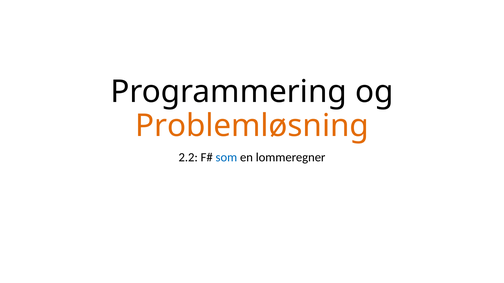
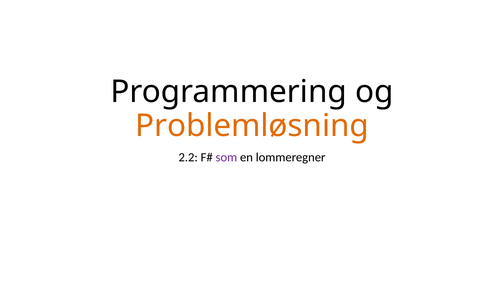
som colour: blue -> purple (226, 158)
